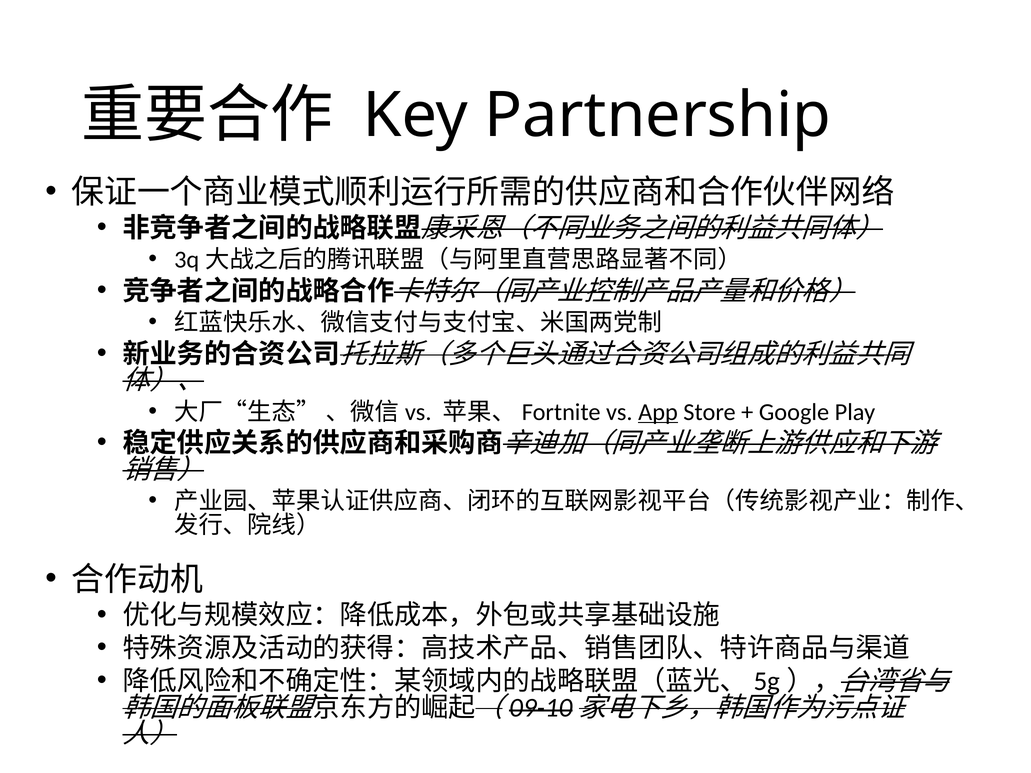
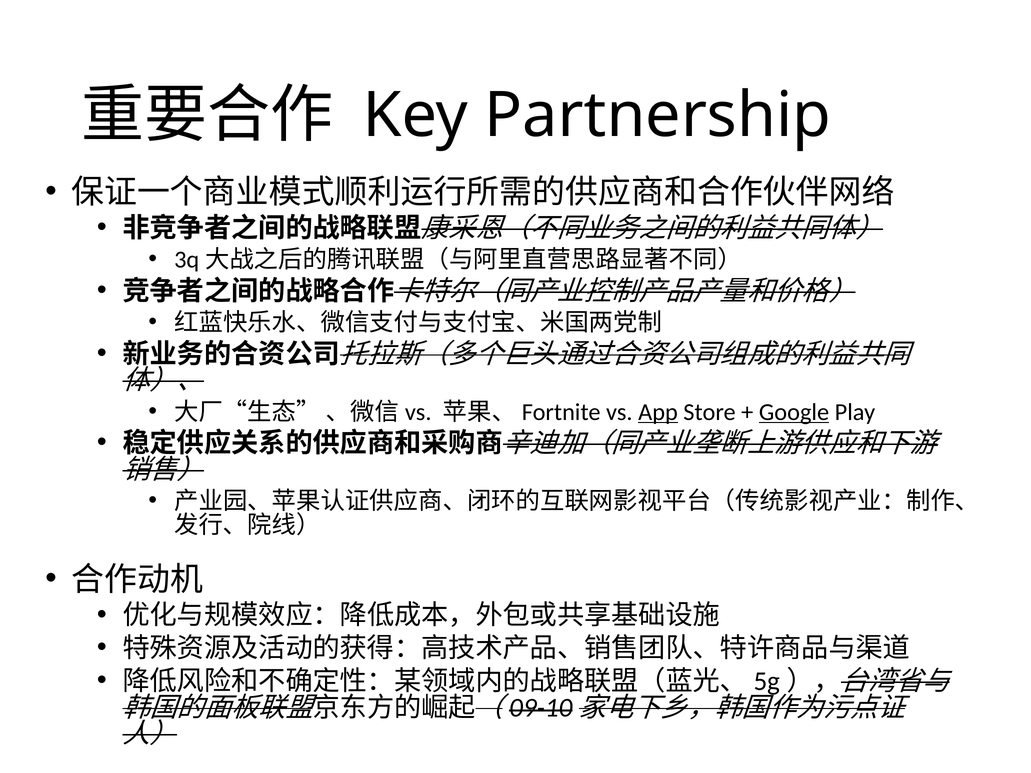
Google underline: none -> present (794, 412)
